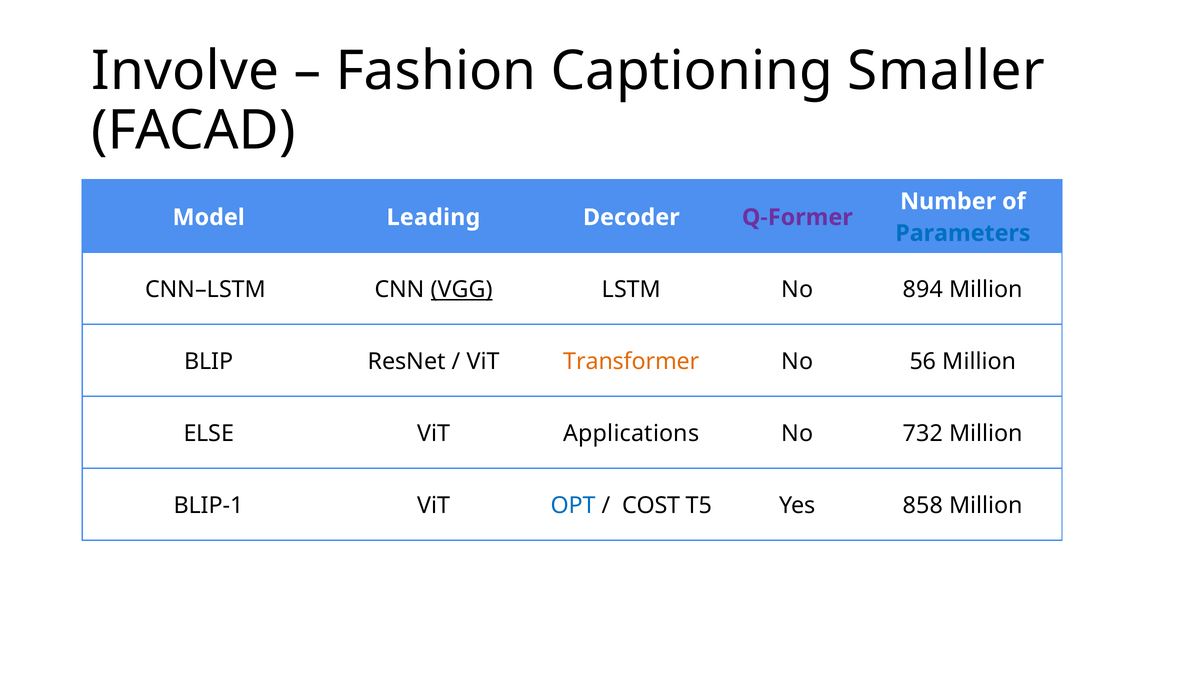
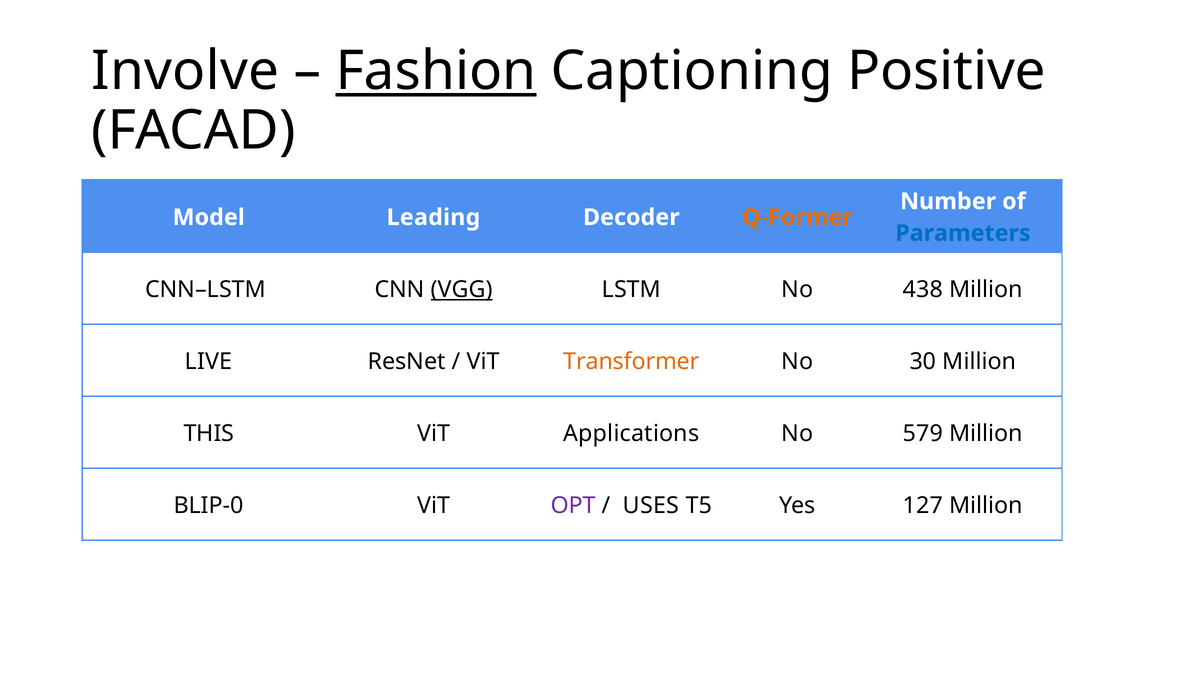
Fashion underline: none -> present (436, 71)
Smaller: Smaller -> Positive (946, 71)
Q-Former colour: purple -> orange (797, 217)
894: 894 -> 438 (923, 289)
BLIP: BLIP -> LIVE (209, 361)
56: 56 -> 30 (923, 361)
ELSE: ELSE -> THIS (209, 433)
732: 732 -> 579 (923, 433)
BLIP-1: BLIP-1 -> BLIP-0 (209, 505)
OPT colour: blue -> purple (573, 505)
COST: COST -> USES (651, 505)
858: 858 -> 127 (923, 505)
